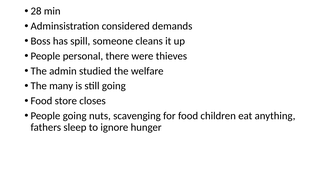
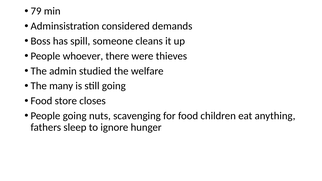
28: 28 -> 79 (36, 11)
personal: personal -> whoever (83, 56)
